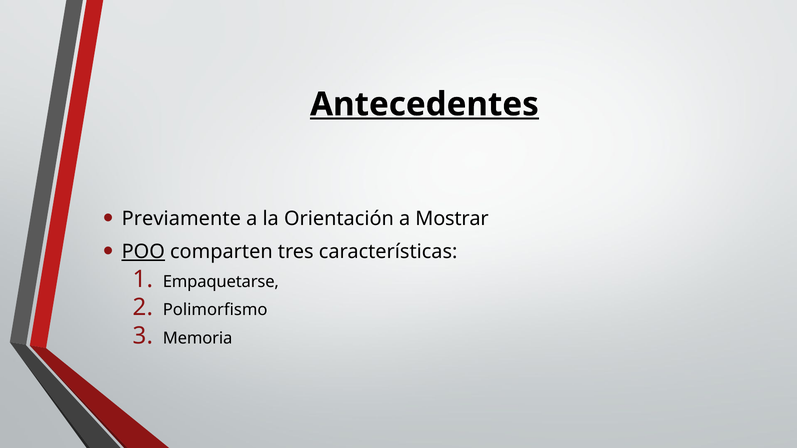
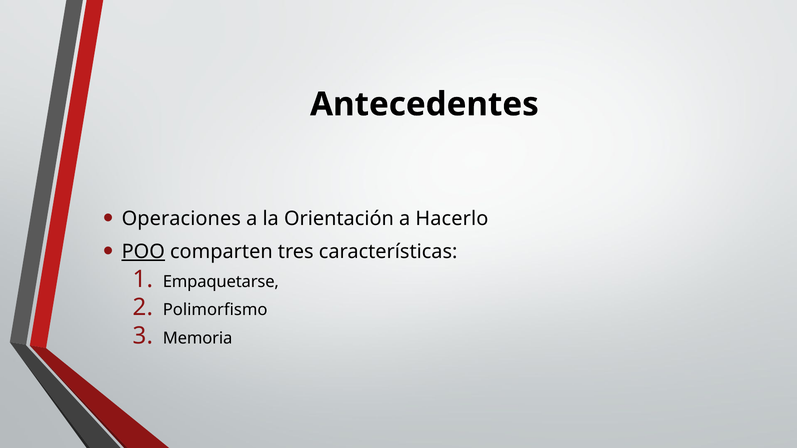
Antecedentes underline: present -> none (424, 104)
Previamente: Previamente -> Operaciones (181, 219)
Mostrar: Mostrar -> Hacerlo (452, 219)
